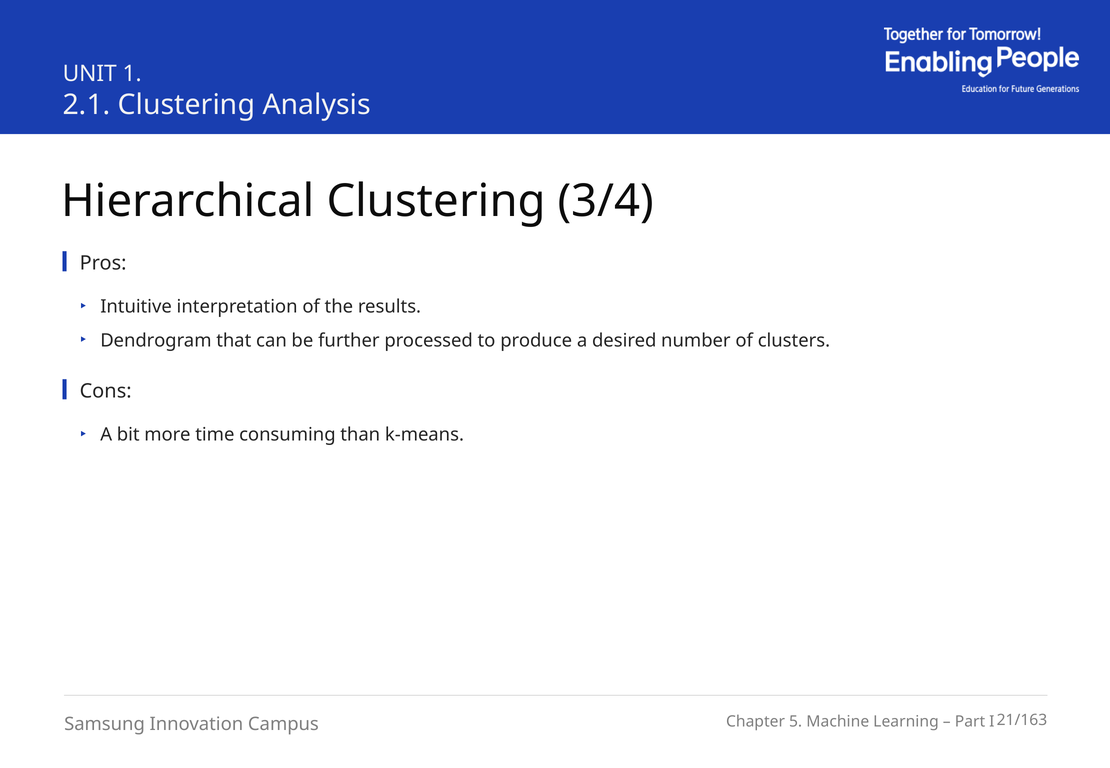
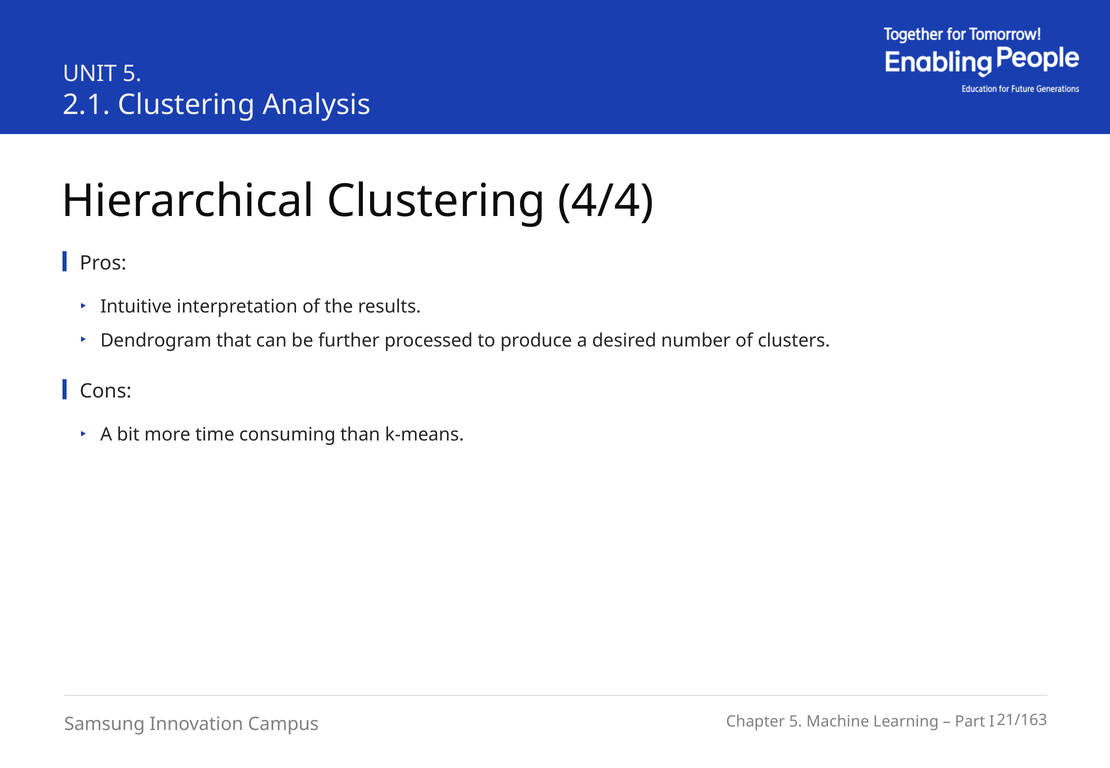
UNIT 1: 1 -> 5 (132, 74)
3/4: 3/4 -> 4/4 (606, 201)
